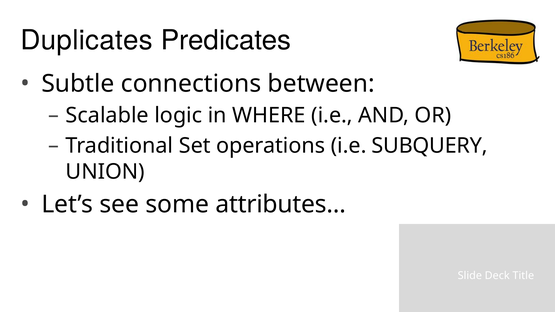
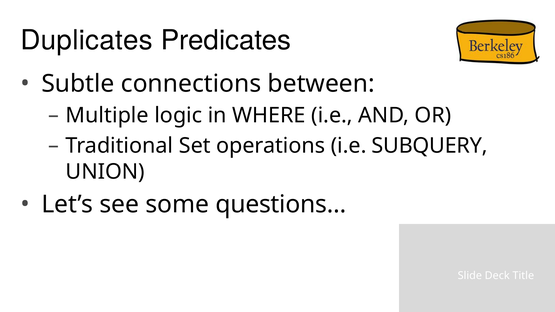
Scalable: Scalable -> Multiple (107, 116)
attributes…: attributes… -> questions… (281, 205)
